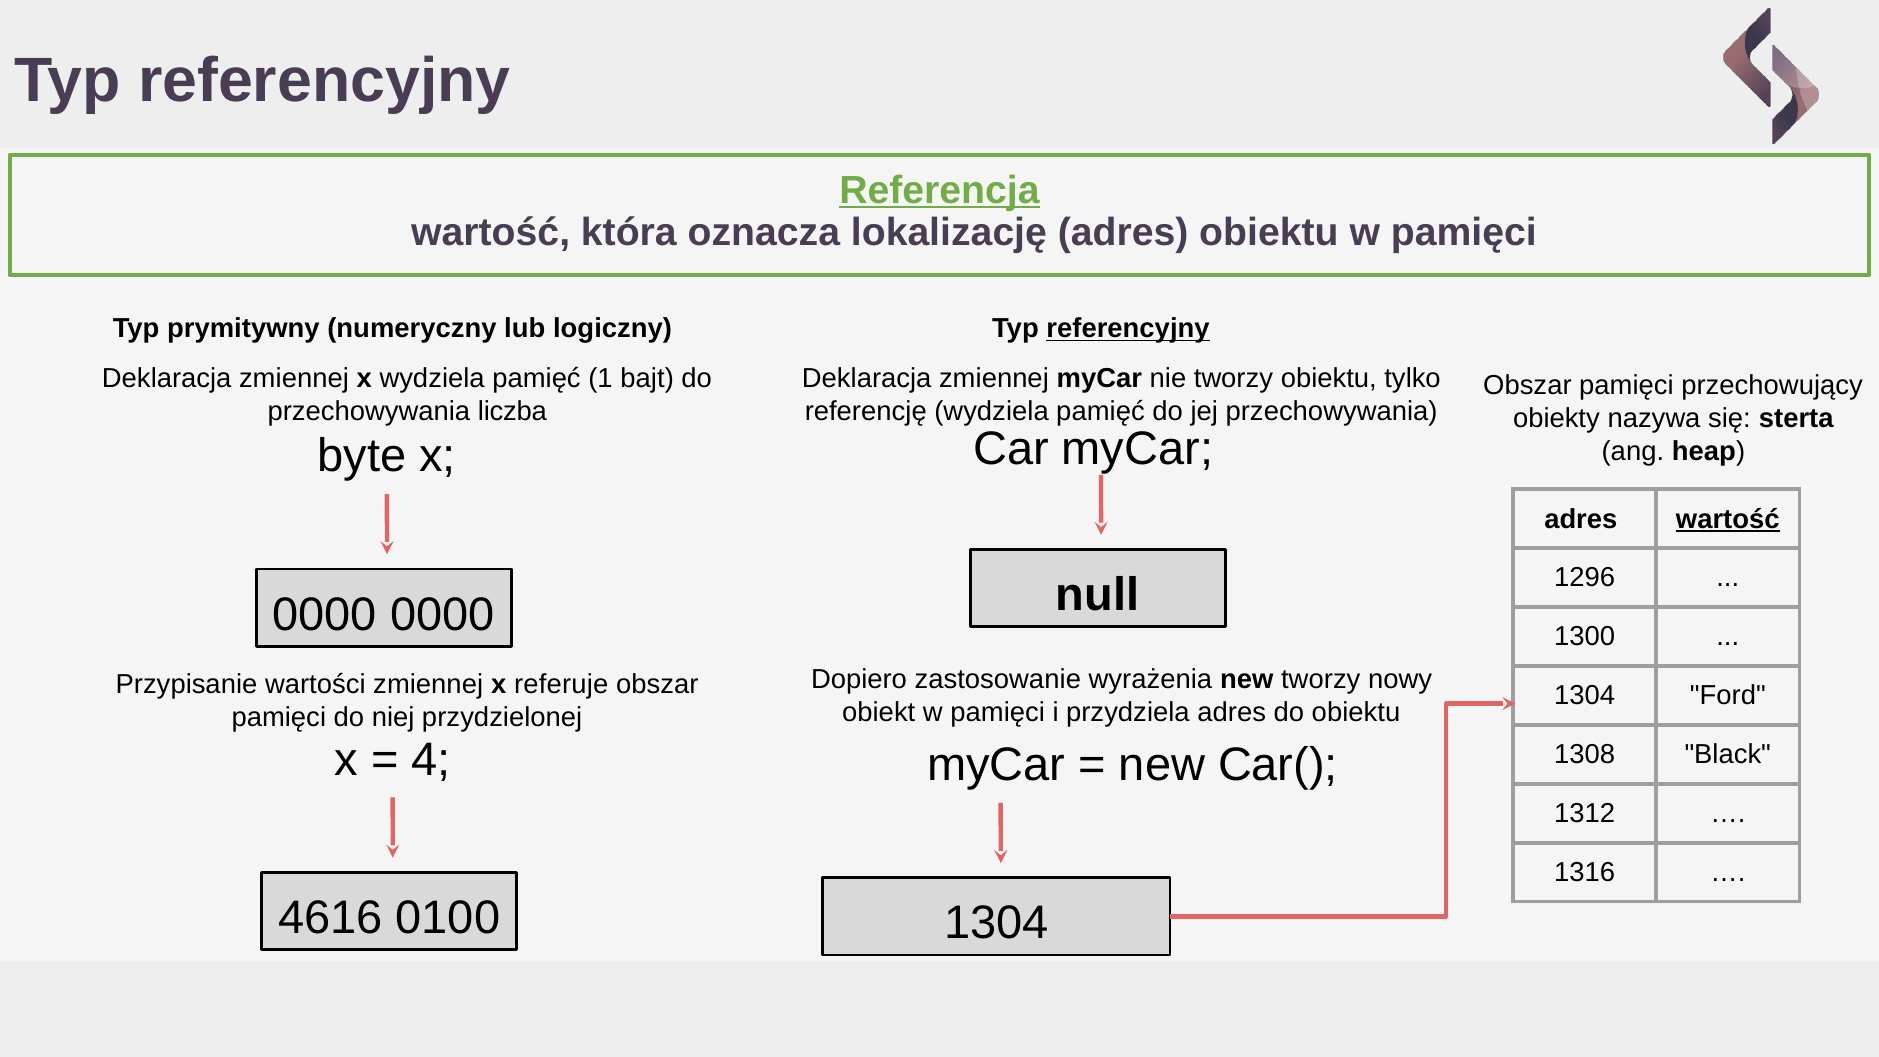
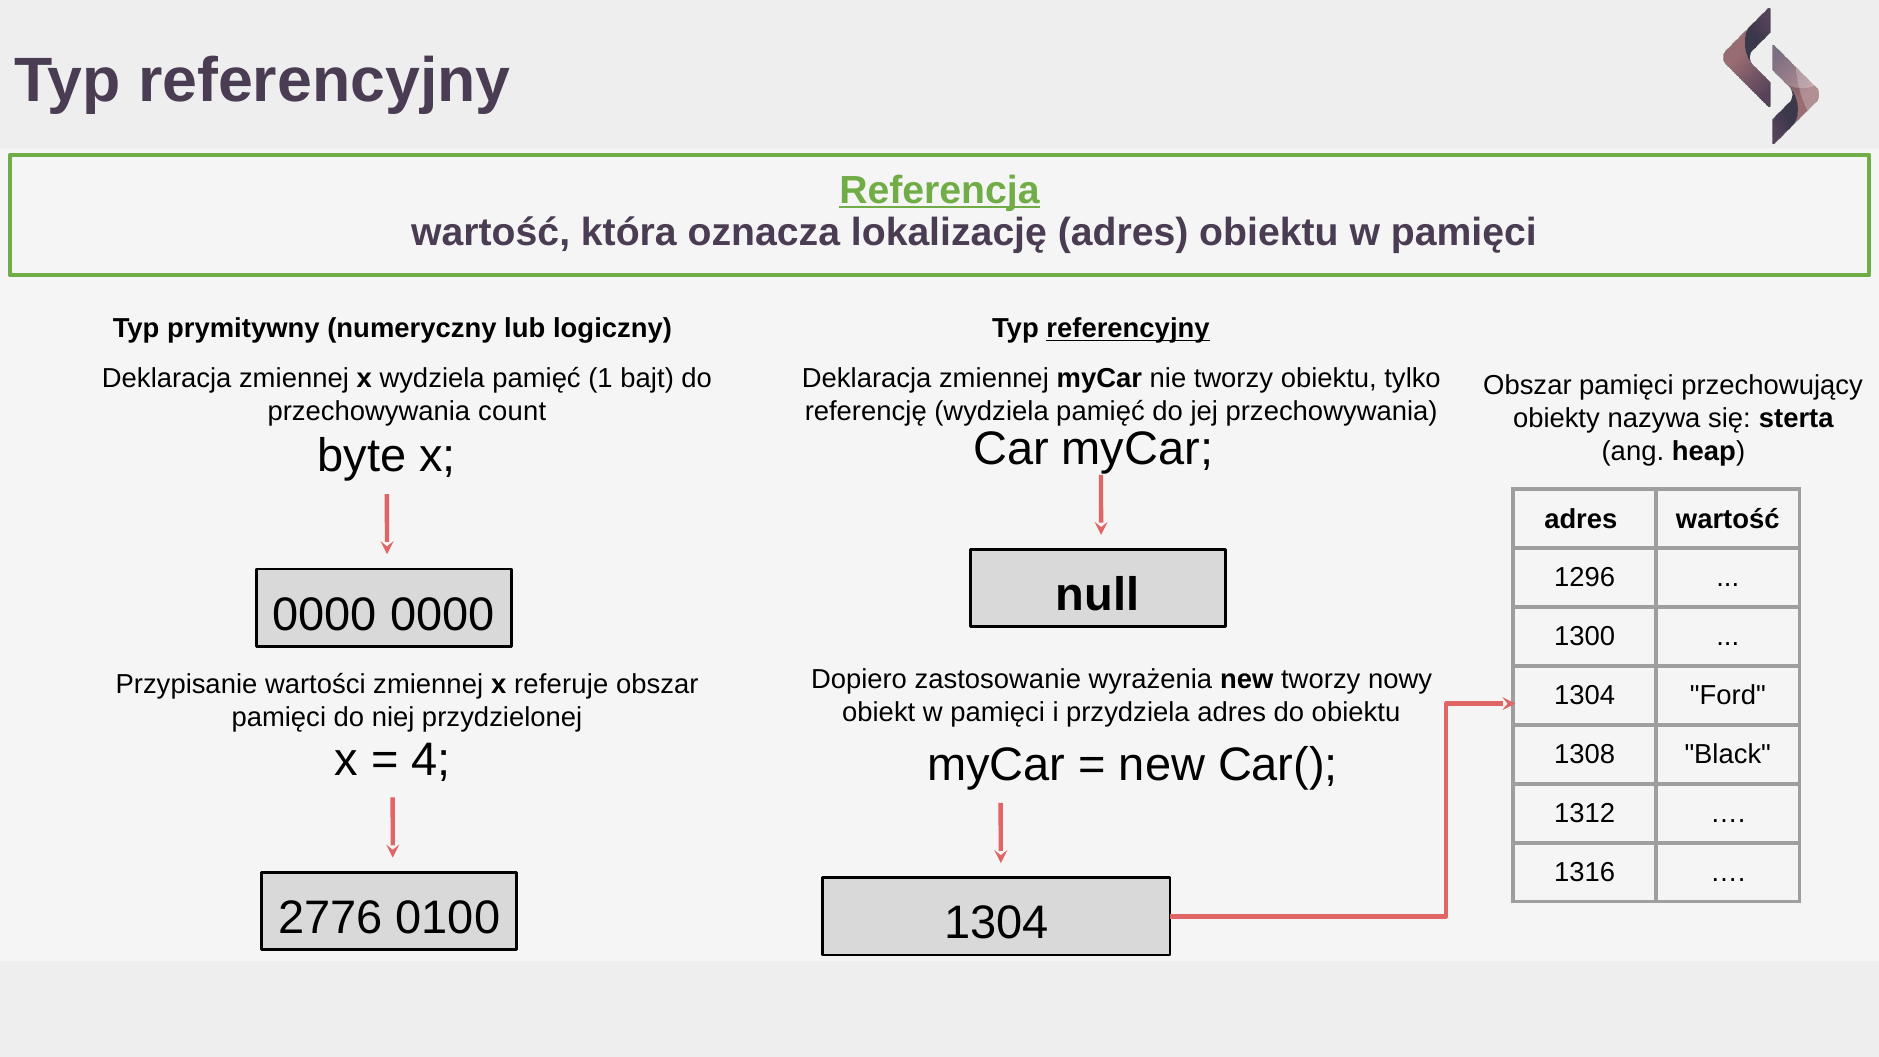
liczba: liczba -> count (512, 411)
wartość underline: present -> none (1728, 519)
4616: 4616 -> 2776 (331, 918)
